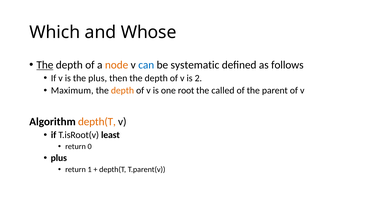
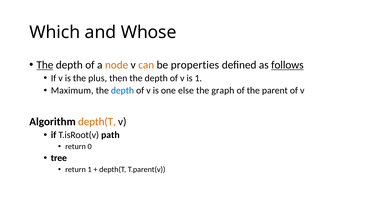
can colour: blue -> orange (146, 65)
systematic: systematic -> properties (195, 65)
follows underline: none -> present (287, 65)
is 2: 2 -> 1 (198, 78)
depth colour: orange -> blue (122, 90)
root: root -> else (186, 90)
called: called -> graph (223, 90)
least: least -> path (110, 135)
plus: plus -> tree (59, 158)
